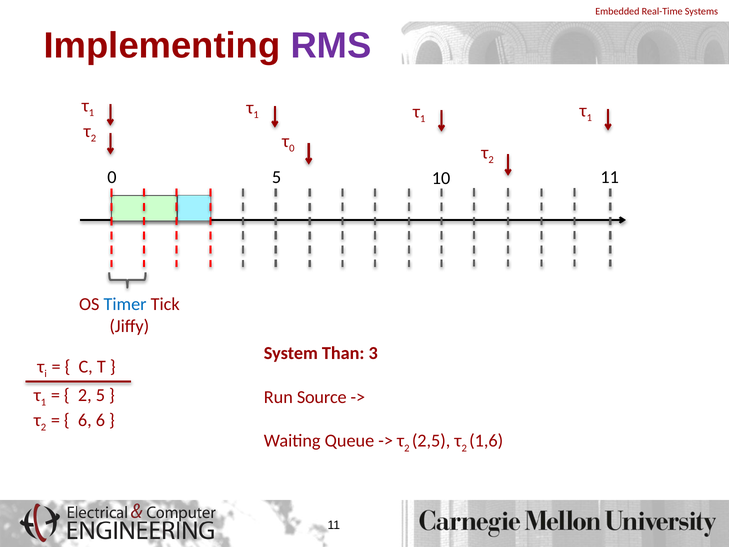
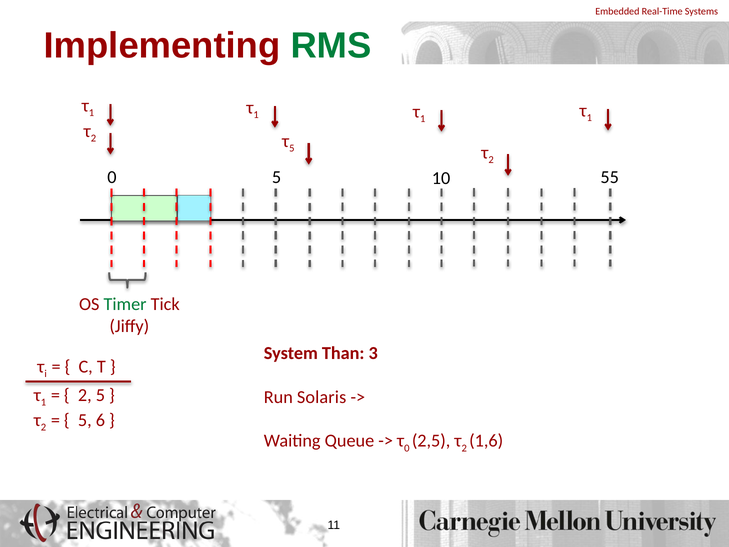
RMS colour: purple -> green (331, 46)
0: 0 -> 5 (292, 148)
10 11: 11 -> 55 (610, 177)
Timer colour: blue -> green (125, 304)
Source: Source -> Solaris (322, 397)
6: 6 -> 5 (85, 420)
2: 2 -> 0 (407, 448)
